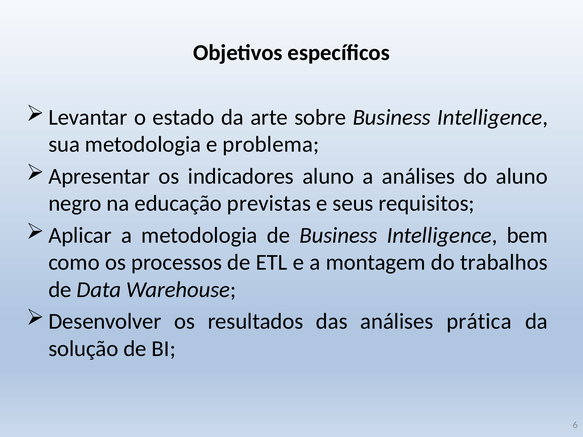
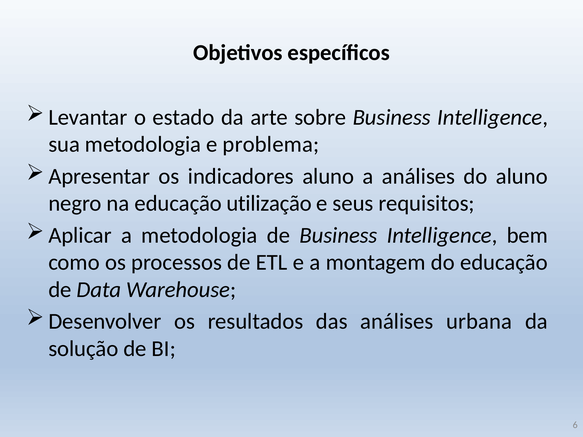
previstas: previstas -> utilização (269, 204)
do trabalhos: trabalhos -> educação (504, 263)
prática: prática -> urbana (479, 322)
